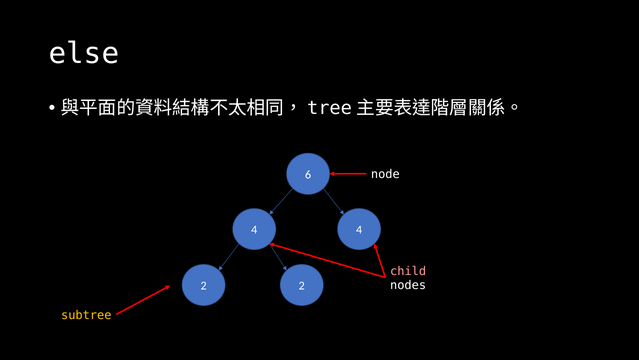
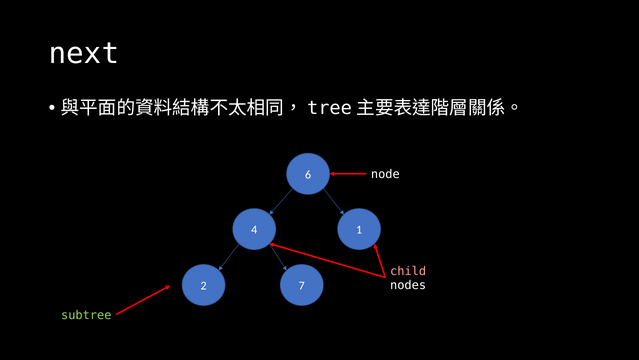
else: else -> next (84, 54)
4 4: 4 -> 1 (359, 230)
2 2: 2 -> 7 (302, 285)
subtree colour: yellow -> light green (86, 315)
